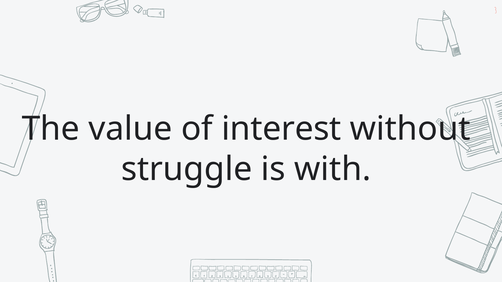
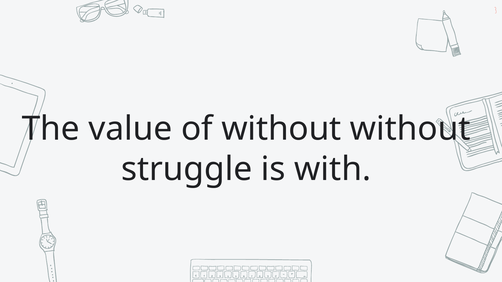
of interest: interest -> without (281, 129)
